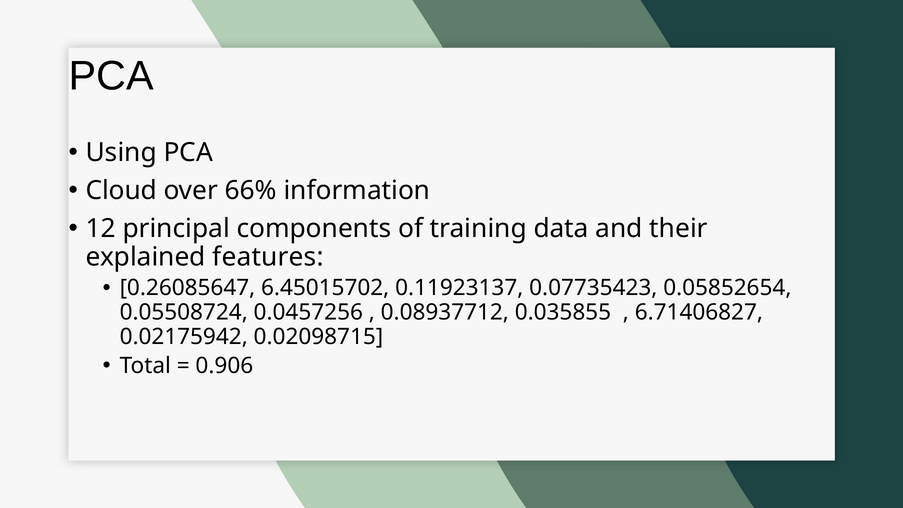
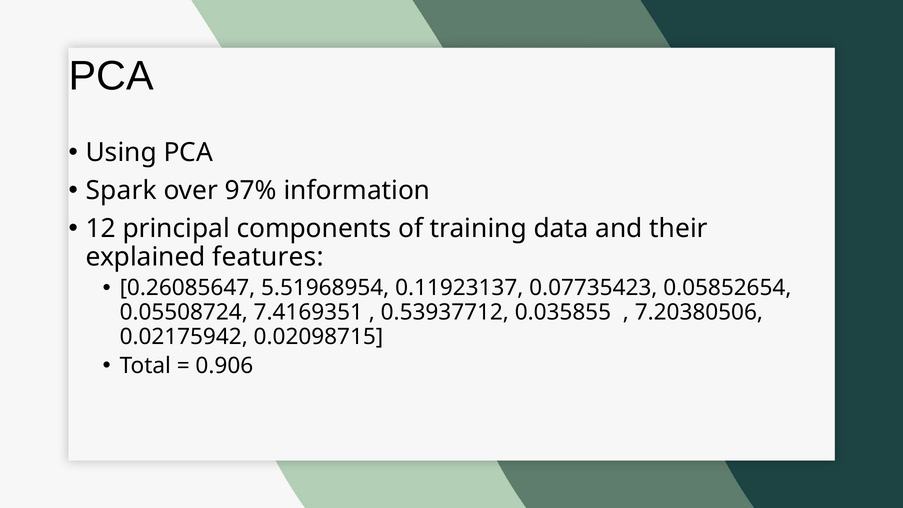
Cloud: Cloud -> Spark (121, 191)
66%: 66% -> 97% (251, 191)
6.45015702: 6.45015702 -> 5.51968954 (325, 288)
0.0457256: 0.0457256 -> 7.4169351 (308, 312)
0.08937712: 0.08937712 -> 0.53937712 (445, 312)
6.71406827: 6.71406827 -> 7.20380506 (699, 312)
